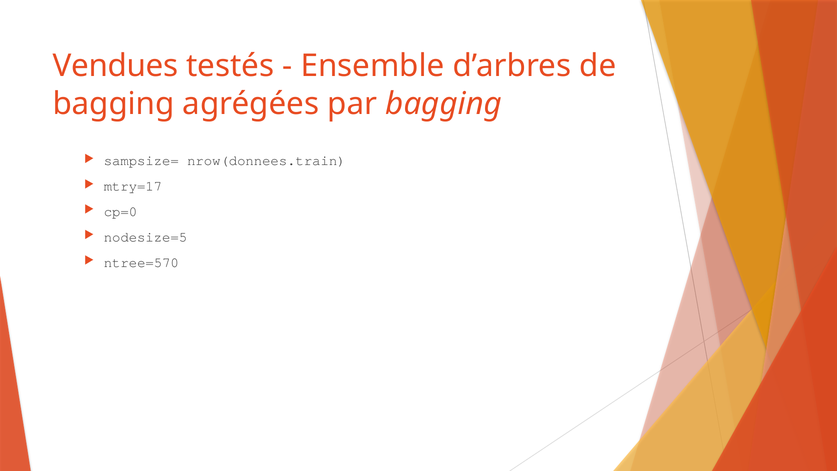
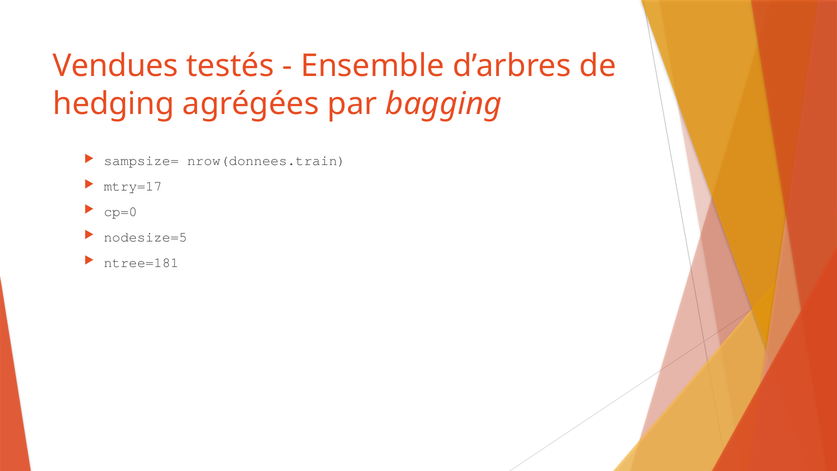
bagging: bagging -> hedging (114, 104)
ntree=570: ntree=570 -> ntree=181 (141, 263)
